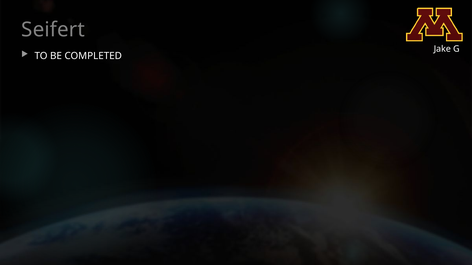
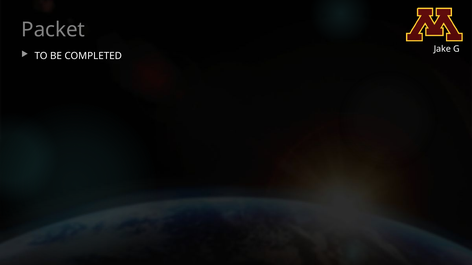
Seifert: Seifert -> Packet (53, 30)
